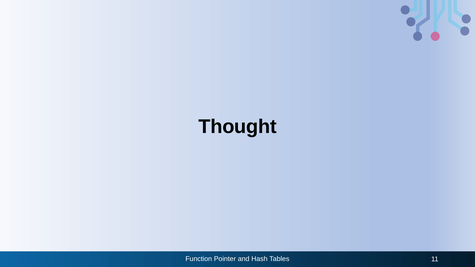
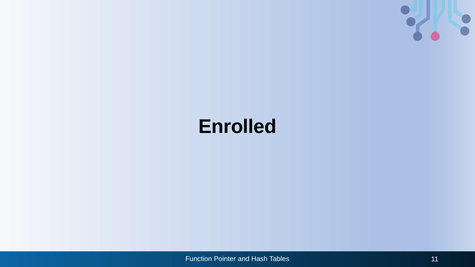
Thought: Thought -> Enrolled (238, 127)
